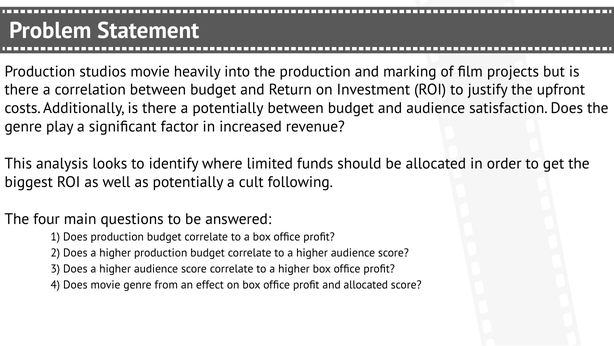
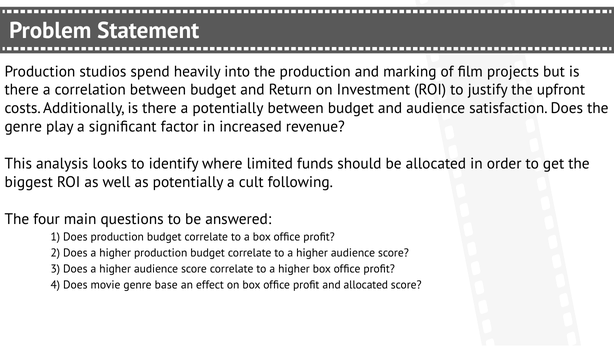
studios movie: movie -> spend (150, 71)
from: from -> base (166, 284)
